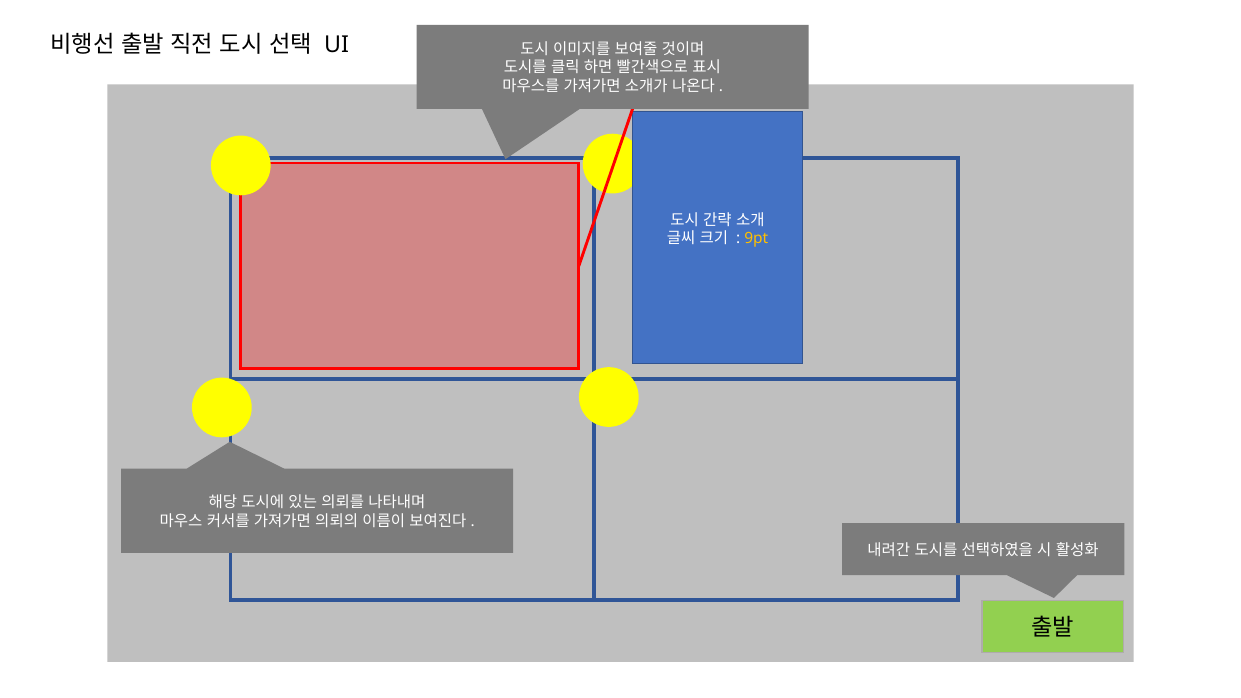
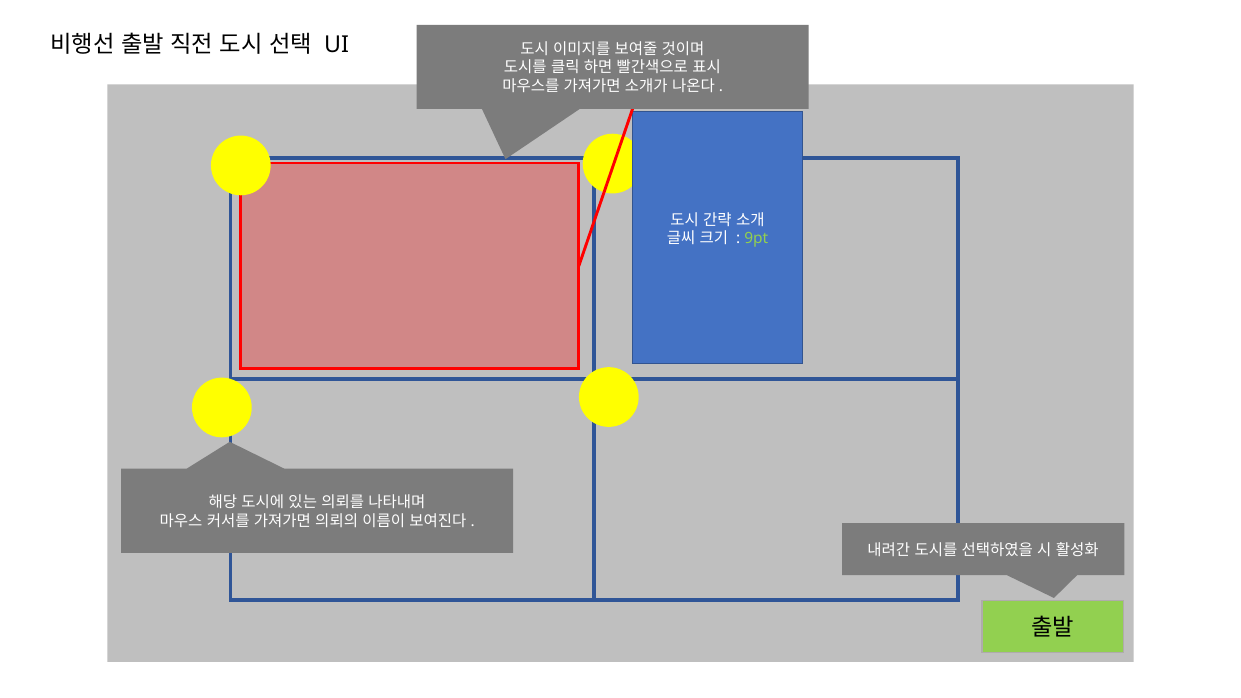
9pt colour: yellow -> light green (756, 239)
